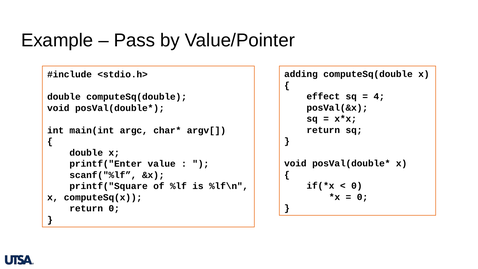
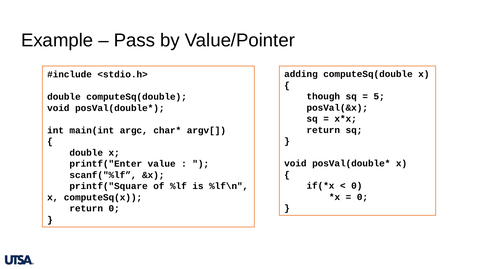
effect: effect -> though (323, 96)
4: 4 -> 5 (379, 96)
